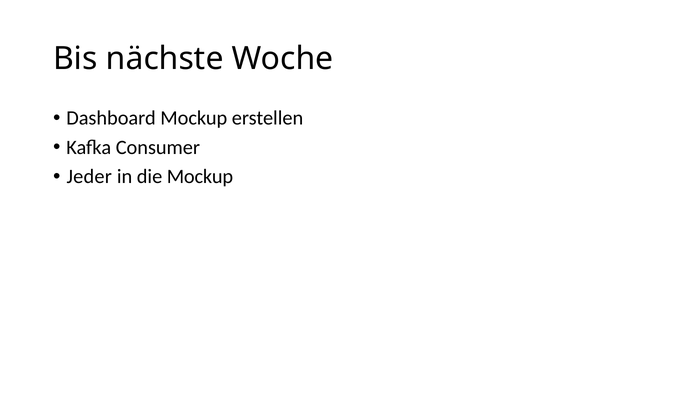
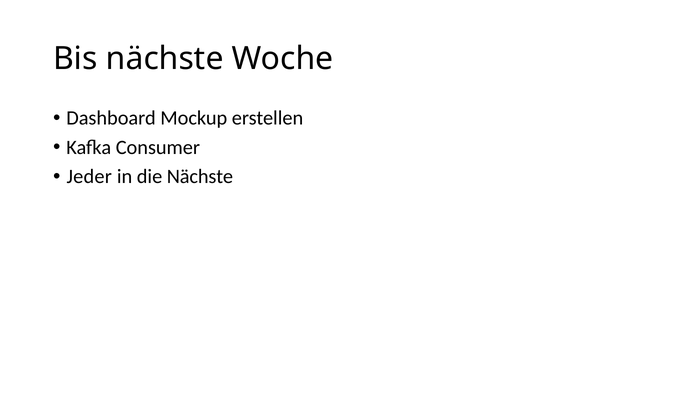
die Mockup: Mockup -> Nächste (200, 177)
